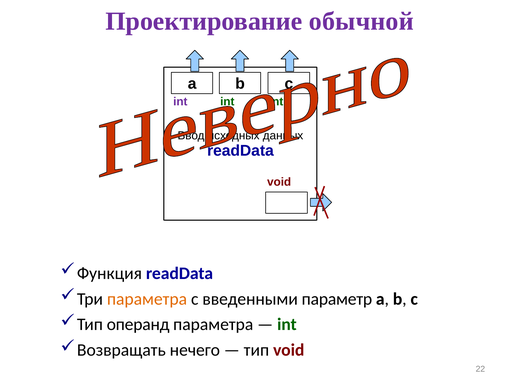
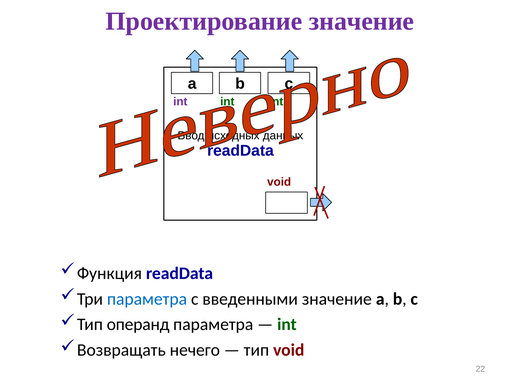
Проектирование обычной: обычной -> значение (361, 21)
параметра colour: orange -> blue (147, 299)
введенными параметр: параметр -> значение (337, 299)
